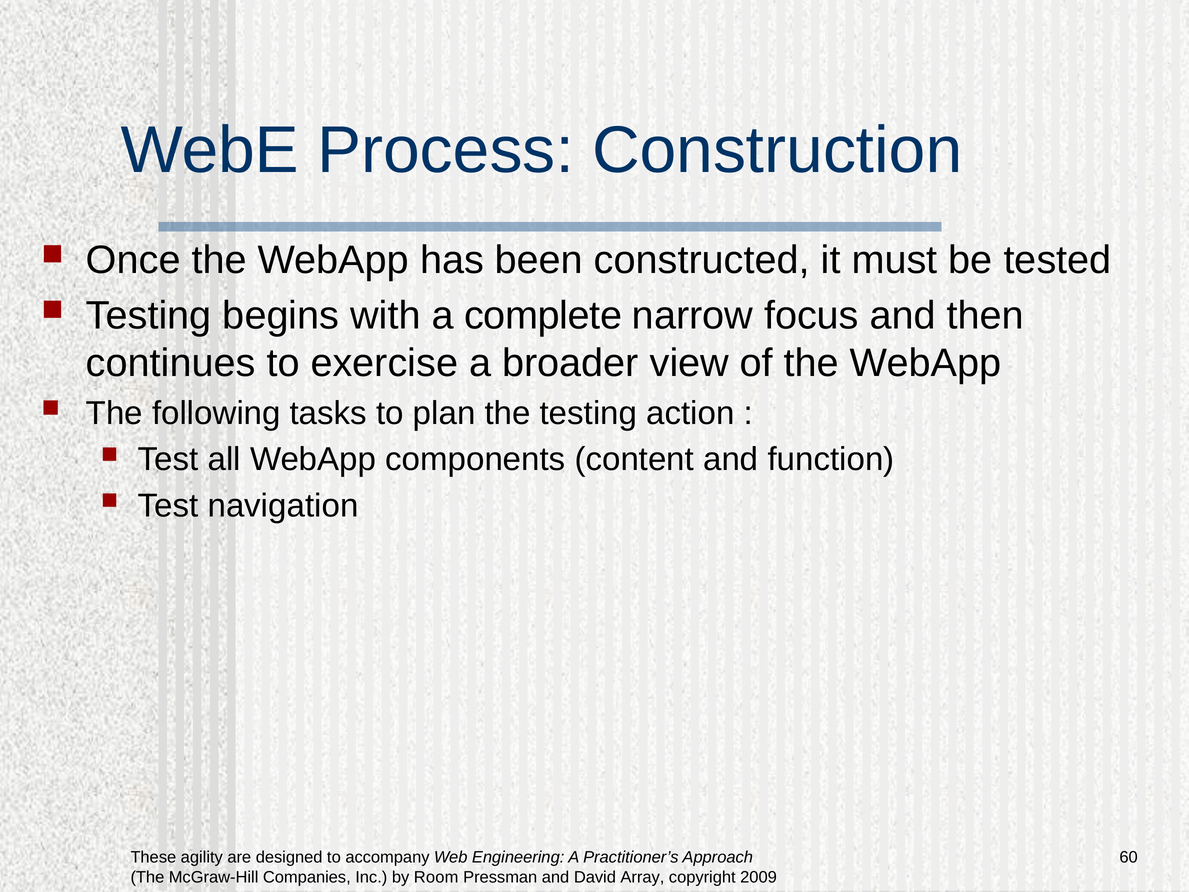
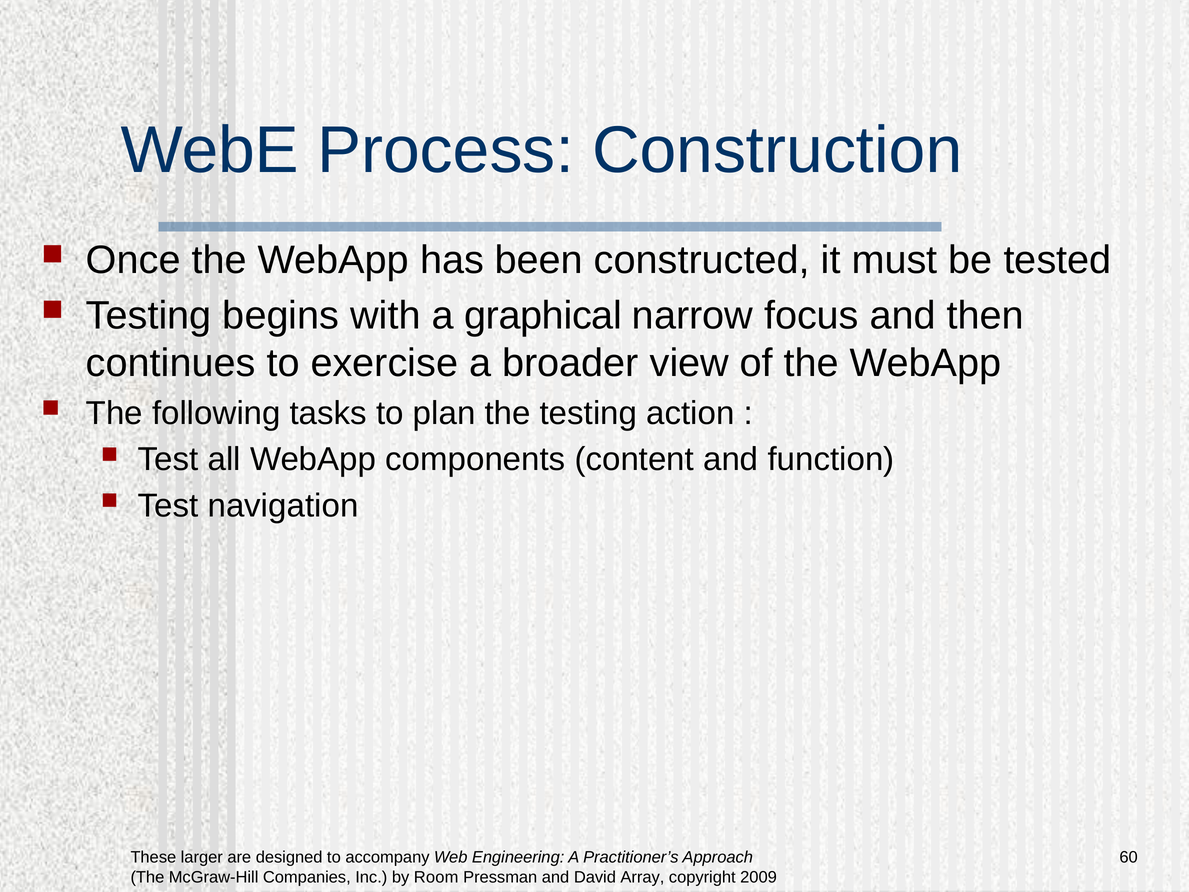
complete: complete -> graphical (543, 316)
agility: agility -> larger (202, 857)
